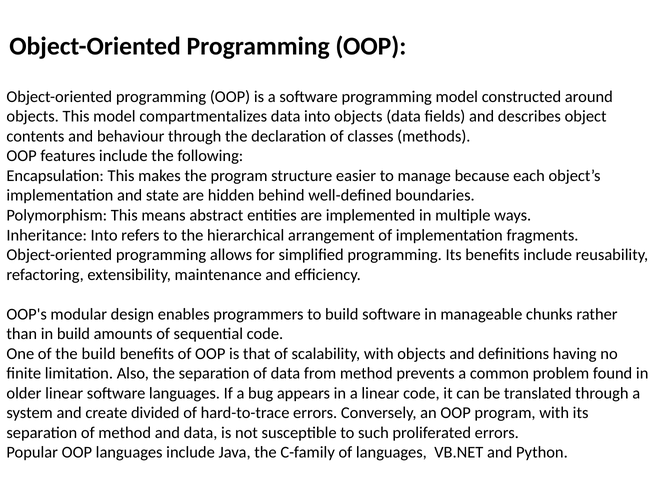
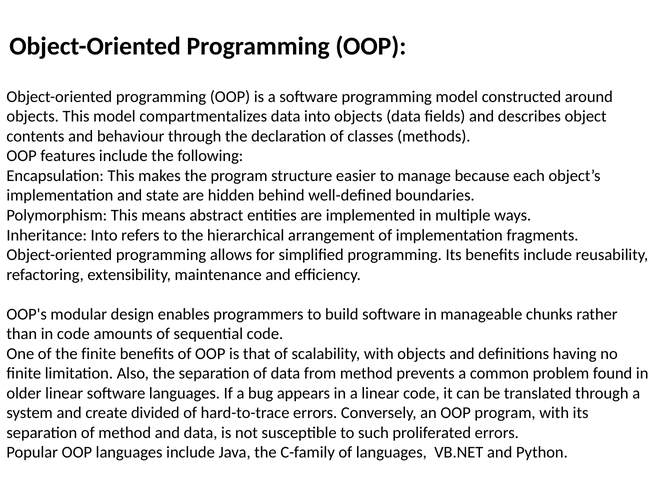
in build: build -> code (73, 334)
the build: build -> finite (99, 354)
